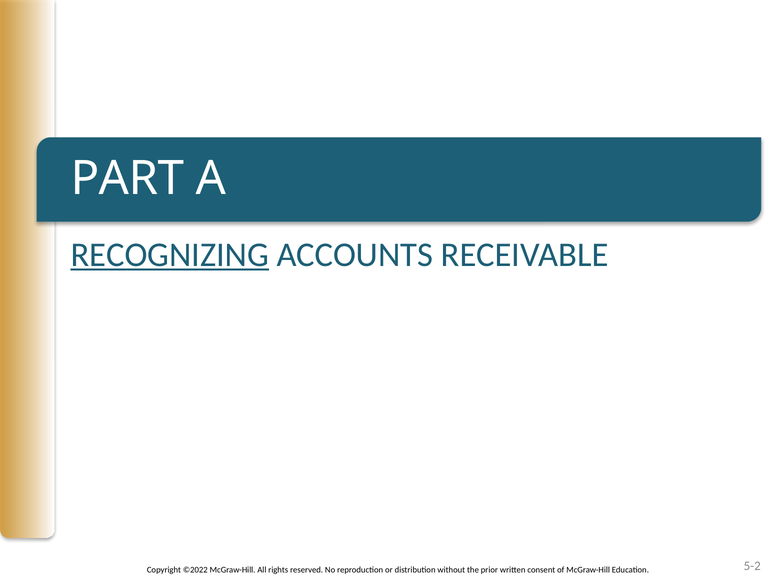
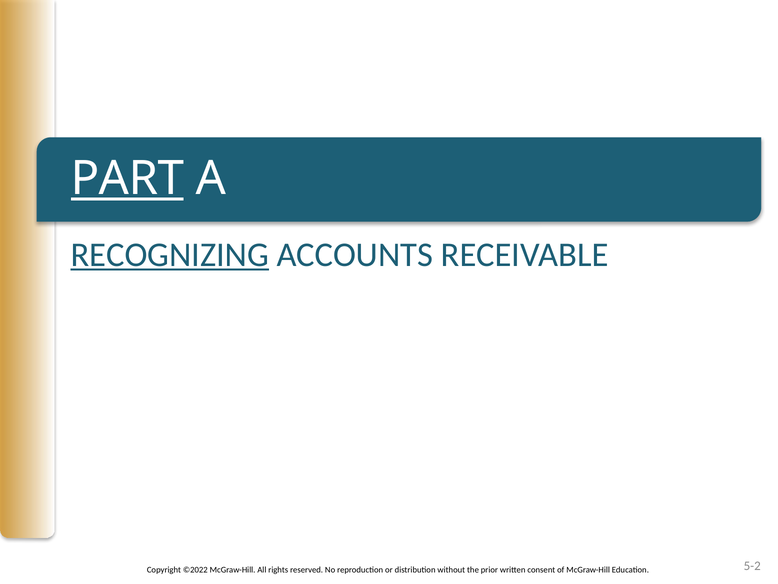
PART underline: none -> present (127, 178)
